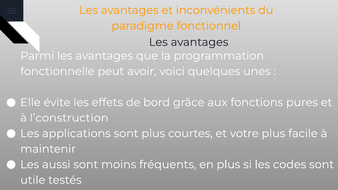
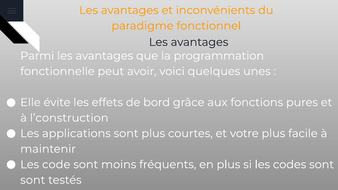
aussi: aussi -> code (56, 165)
utile: utile -> sont (33, 180)
